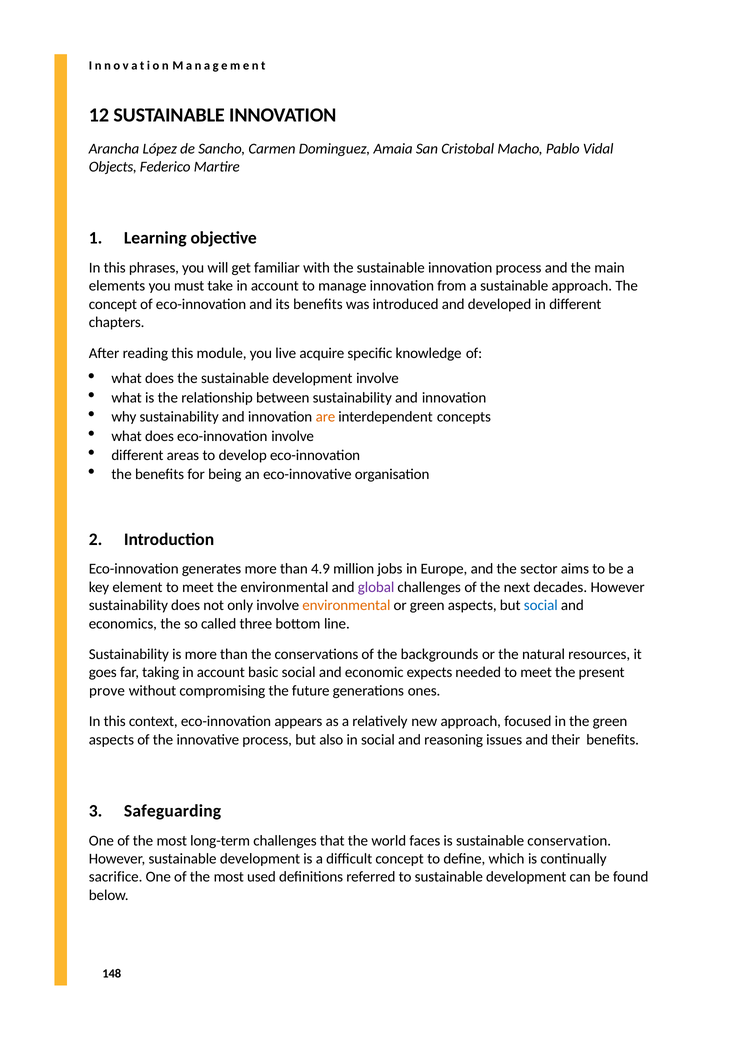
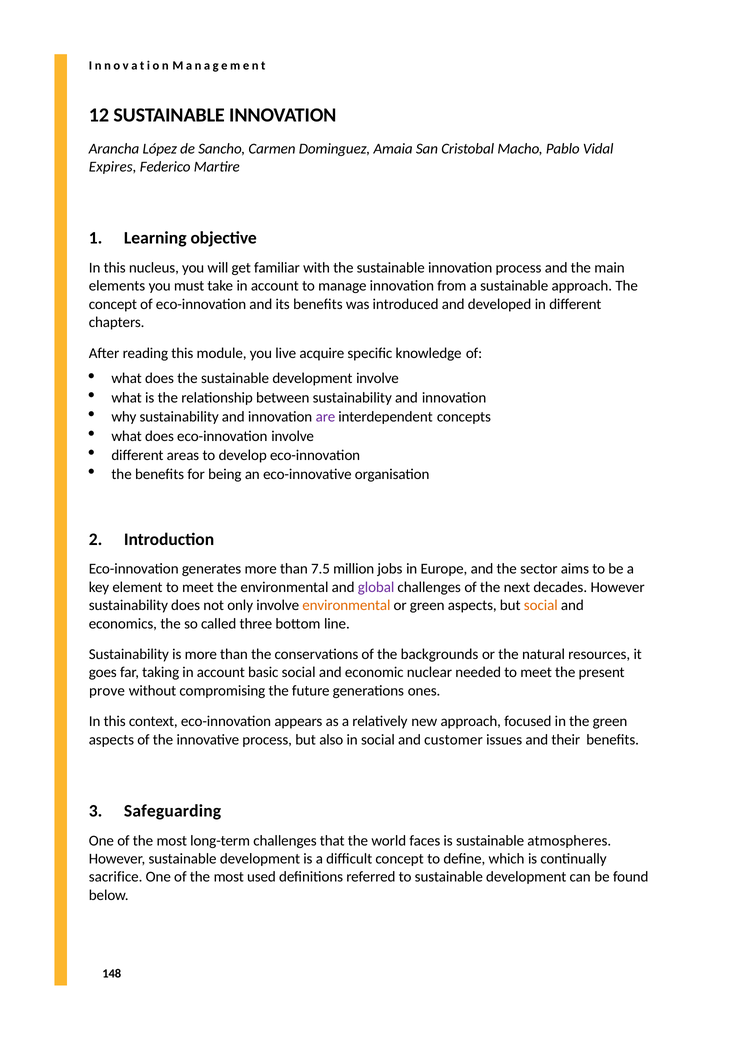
Objects: Objects -> Expires (113, 167)
phrases: phrases -> nucleus (154, 268)
are colour: orange -> purple (326, 417)
4.9: 4.9 -> 7.5 (321, 569)
social colour: blue -> orange (541, 606)
expects: expects -> nuclear (429, 673)
reasoning: reasoning -> customer (453, 740)
conservation: conservation -> atmospheres (569, 841)
